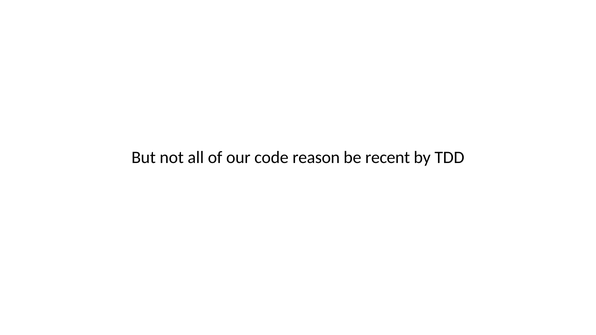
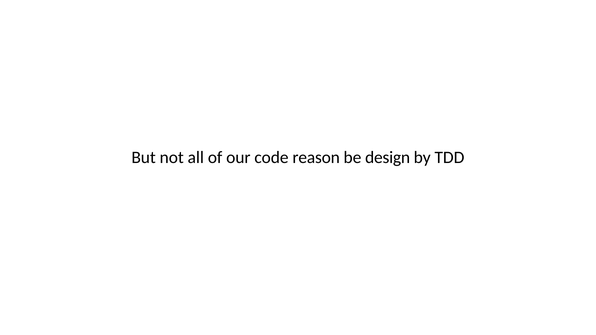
recent: recent -> design (388, 158)
